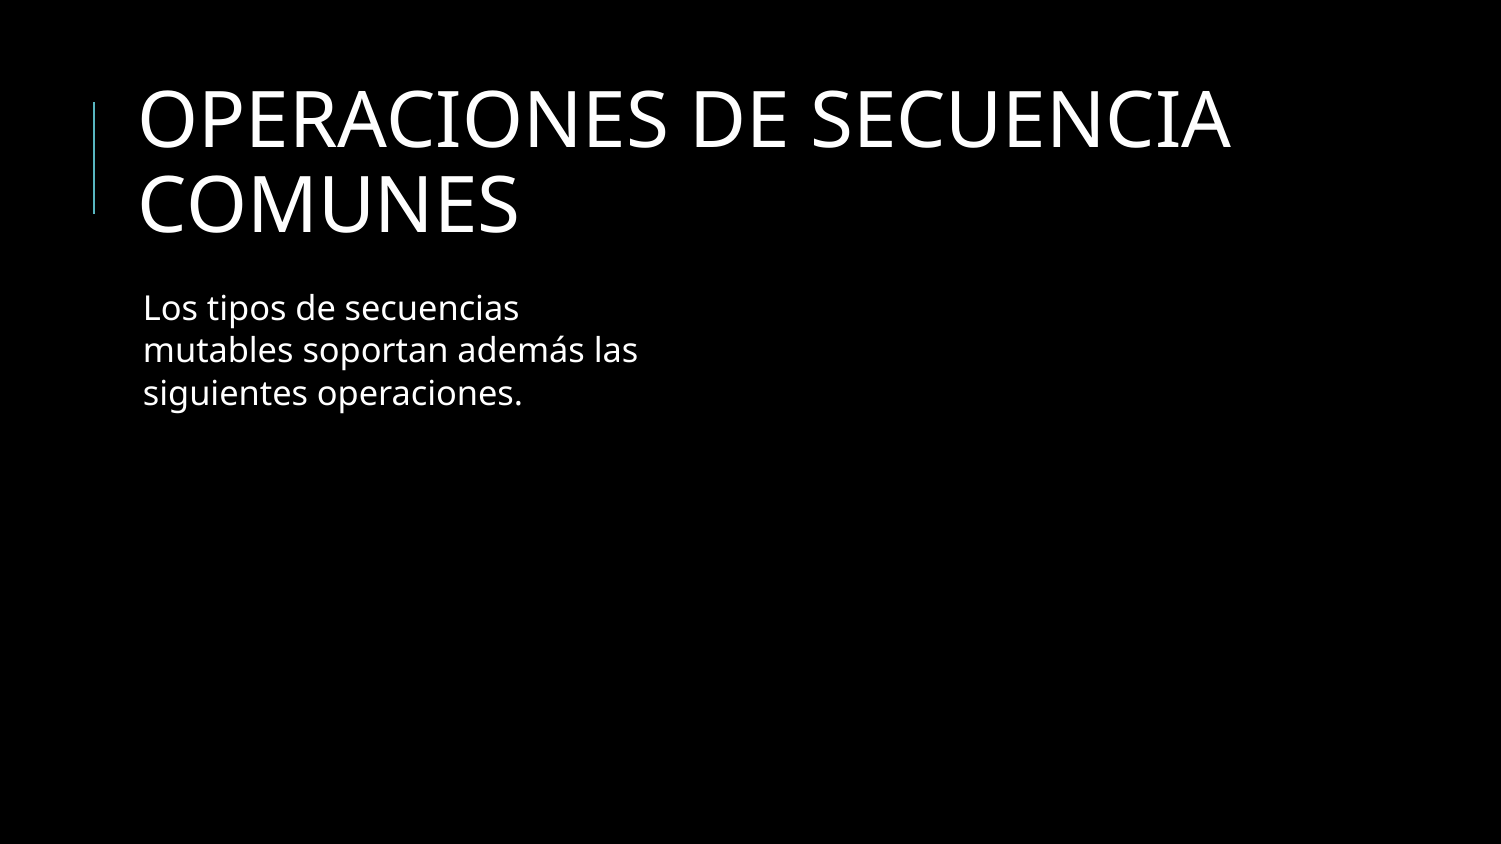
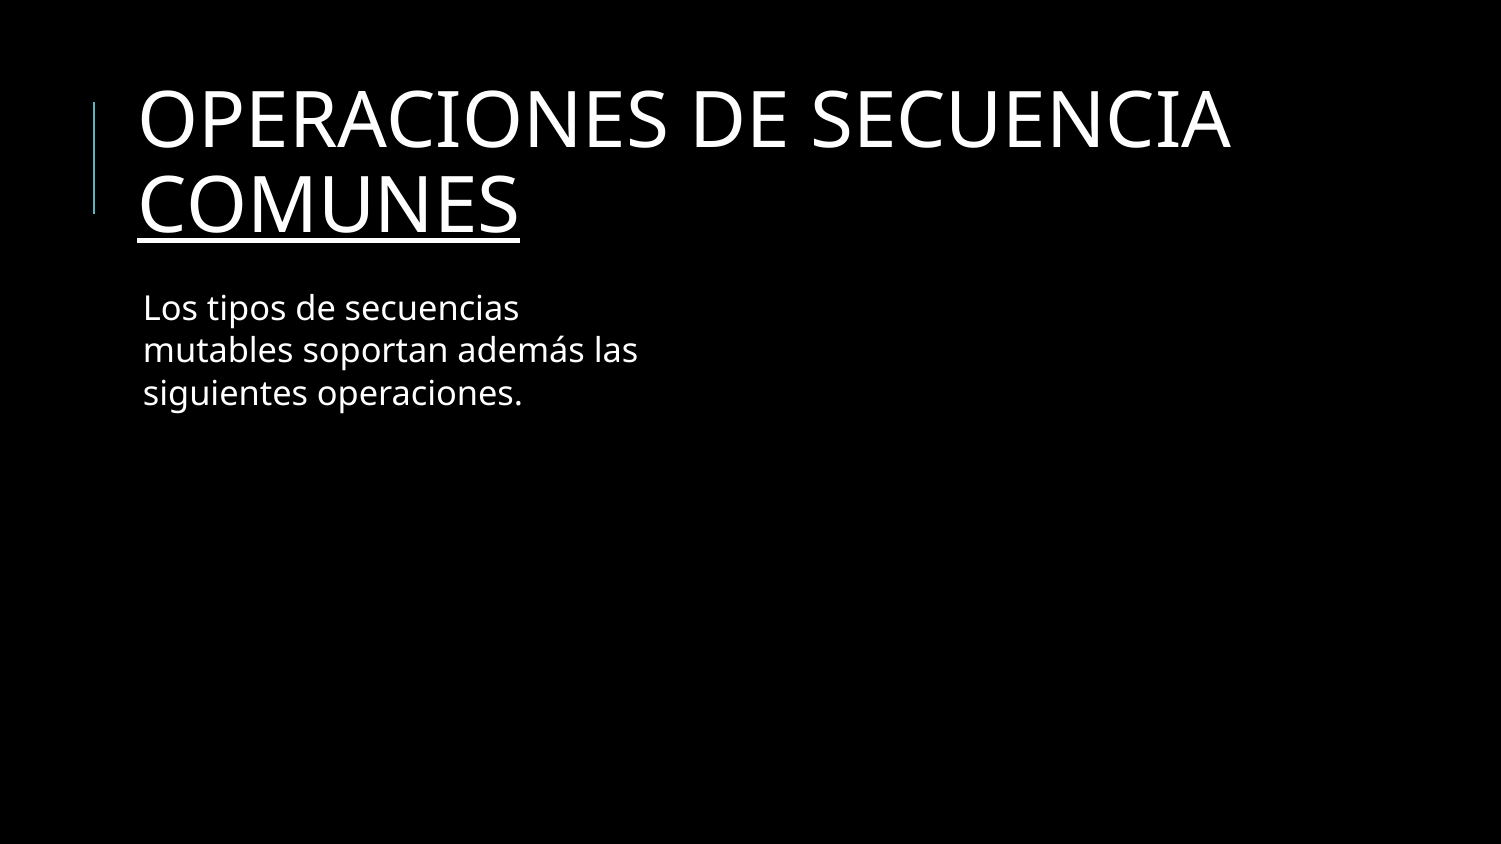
COMUNES underline: none -> present (329, 207)
